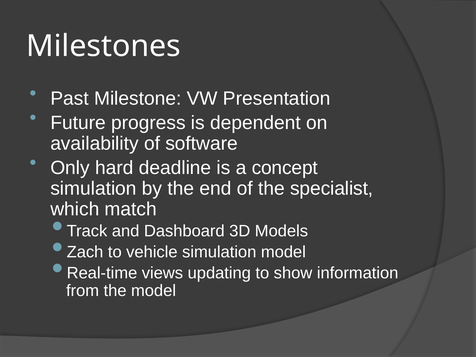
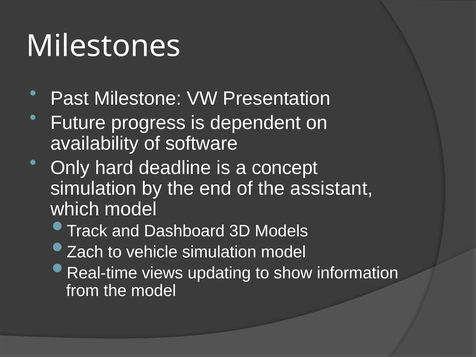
specialist: specialist -> assistant (332, 188)
which match: match -> model (131, 209)
